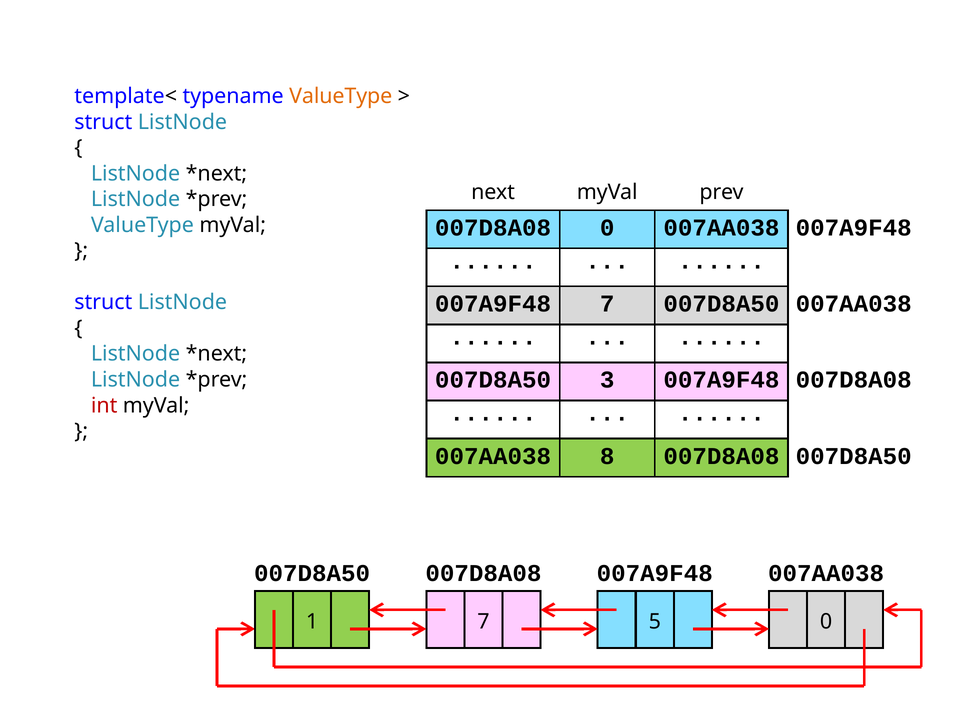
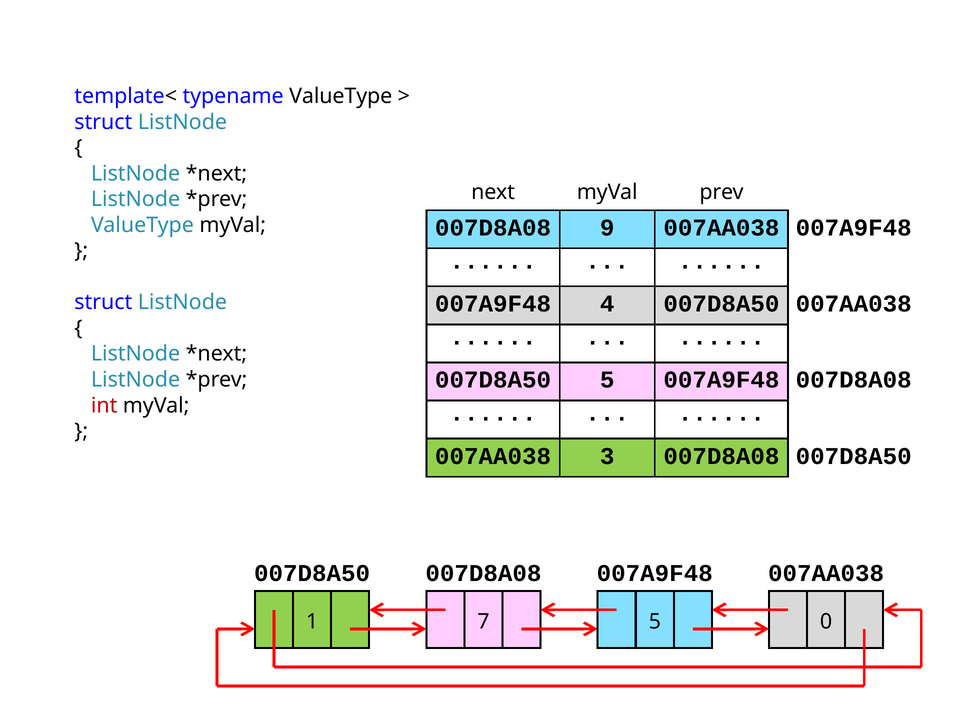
ValueType colour: orange -> black (341, 96)
007D8A08 0: 0 -> 9 (607, 228)
007A9F48 7: 7 -> 4 (607, 304)
007D8A50 3: 3 -> 5 (607, 380)
8: 8 -> 3 (607, 456)
